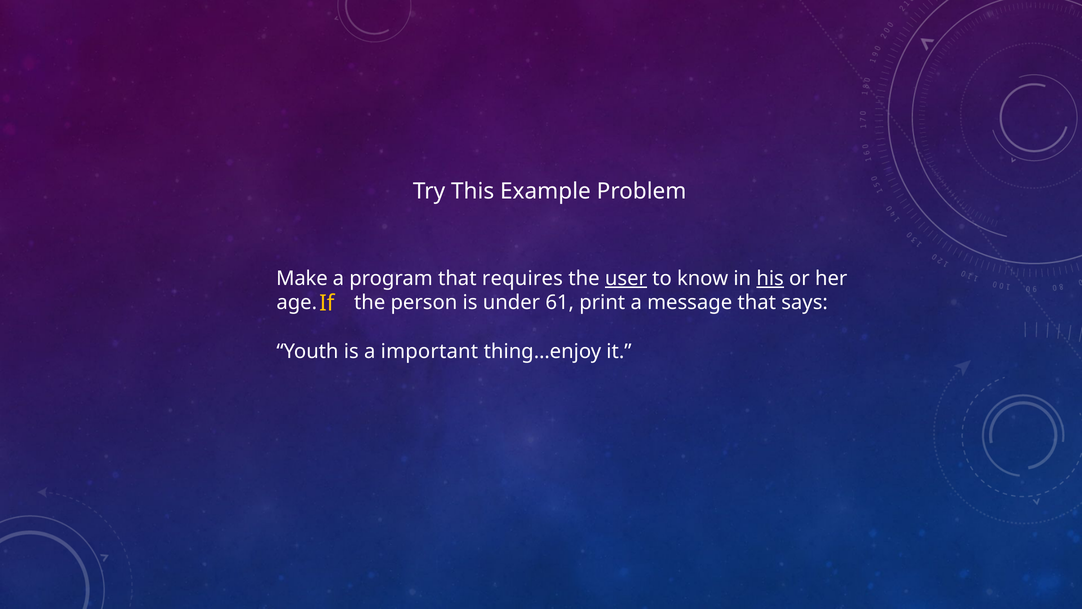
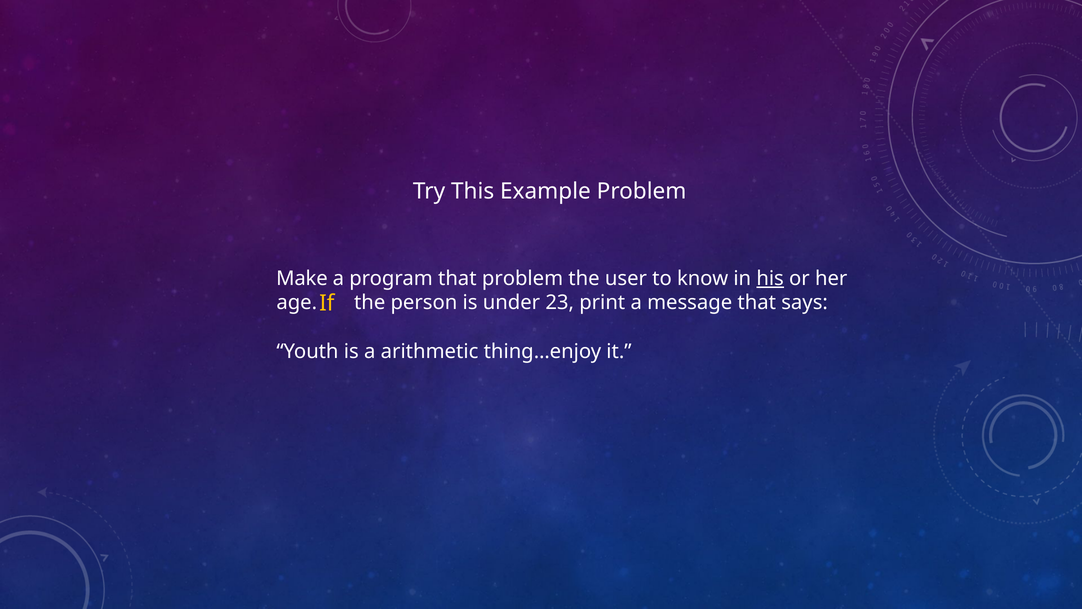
that requires: requires -> problem (523, 278)
user underline: present -> none (626, 278)
61: 61 -> 23 (560, 303)
important: important -> arithmetic (430, 351)
